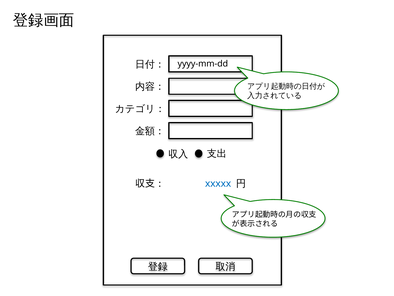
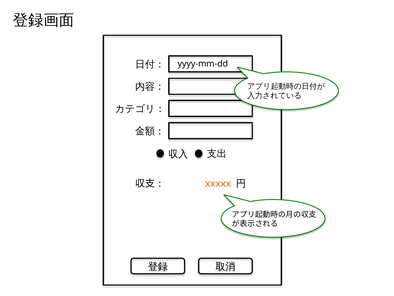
xxxxx colour: blue -> orange (218, 183)
